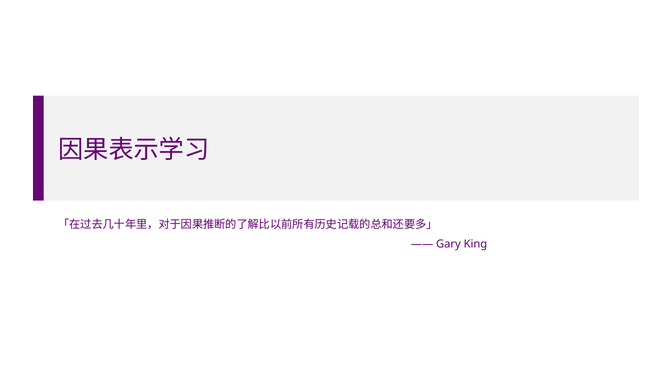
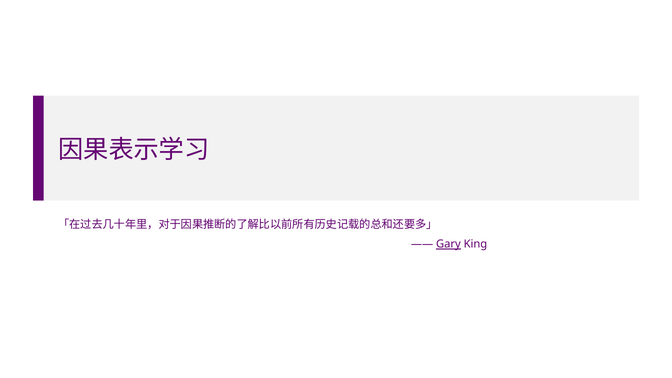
Gary underline: none -> present (448, 244)
